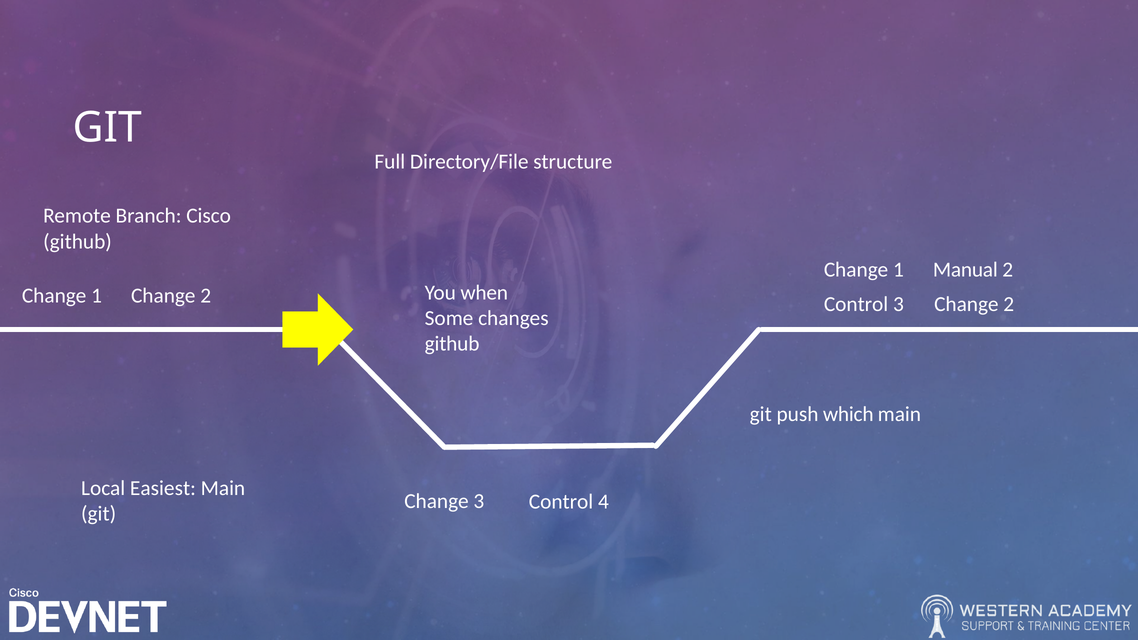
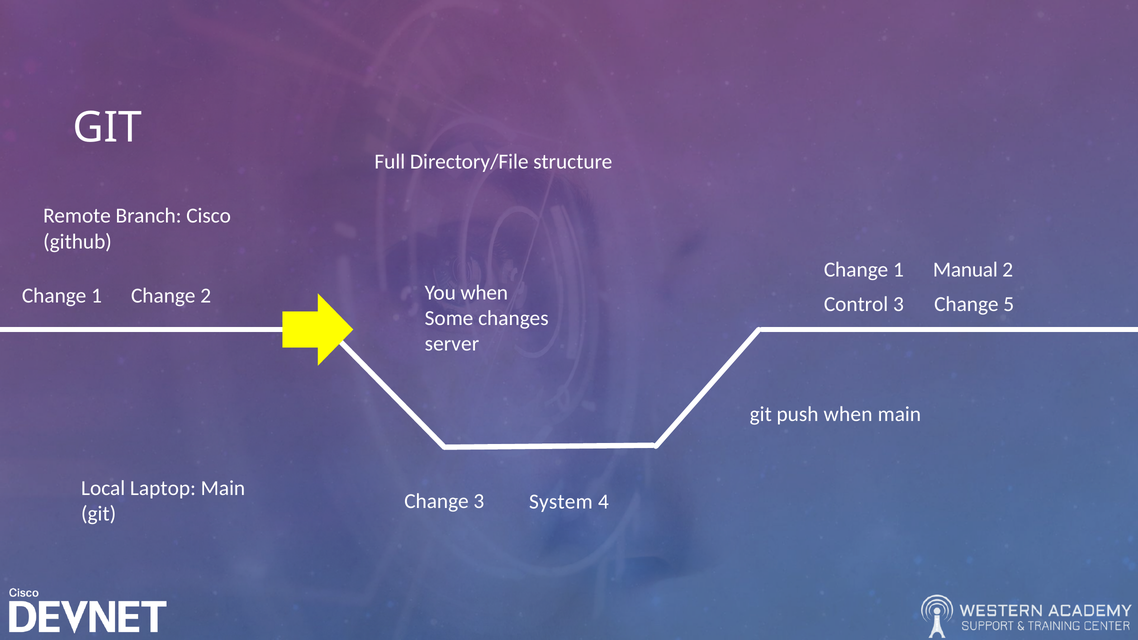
3 Change 2: 2 -> 5 (1009, 304)
github: github -> server (452, 344)
push which: which -> when (848, 414)
Easiest: Easiest -> Laptop (163, 488)
3 Control: Control -> System (561, 502)
